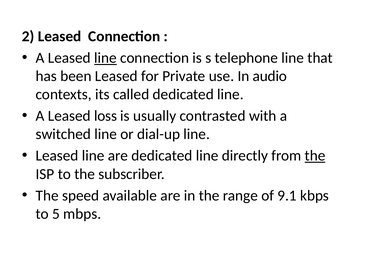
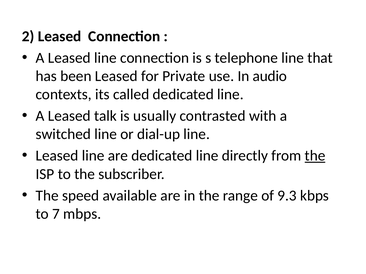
line underline: present -> none (105, 58)
loss: loss -> talk (105, 116)
9.1: 9.1 -> 9.3 (287, 196)
5: 5 -> 7 (56, 214)
